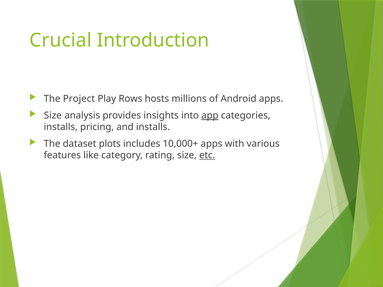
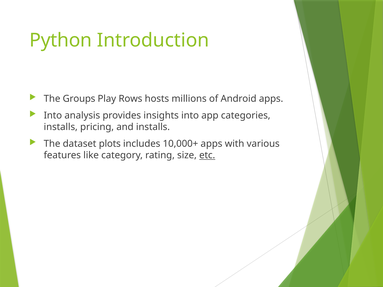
Crucial: Crucial -> Python (61, 40)
Project: Project -> Groups (79, 99)
Size: Size -> Into (53, 116)
app underline: present -> none (210, 116)
